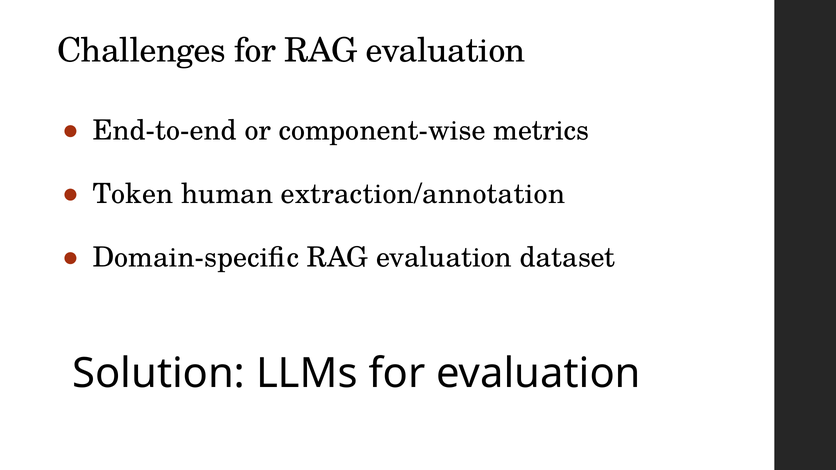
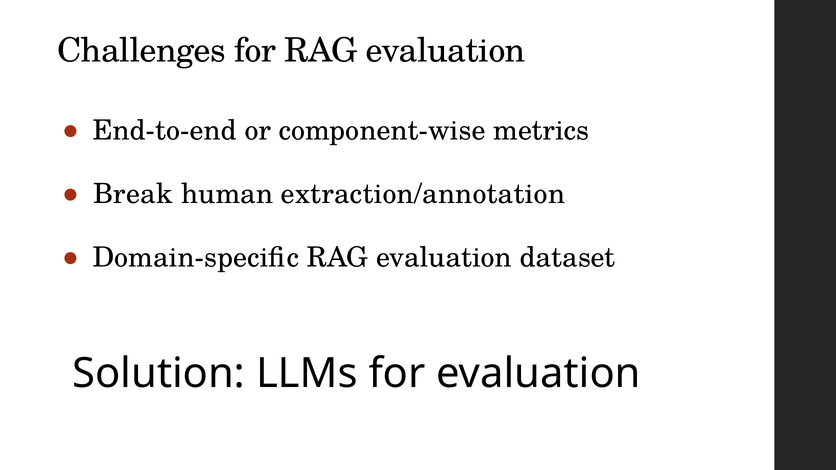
Token: Token -> Break (133, 194)
